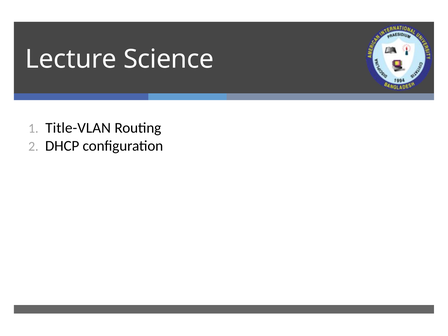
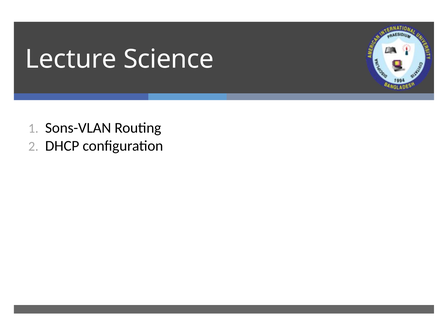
Title-VLAN: Title-VLAN -> Sons-VLAN (78, 128)
